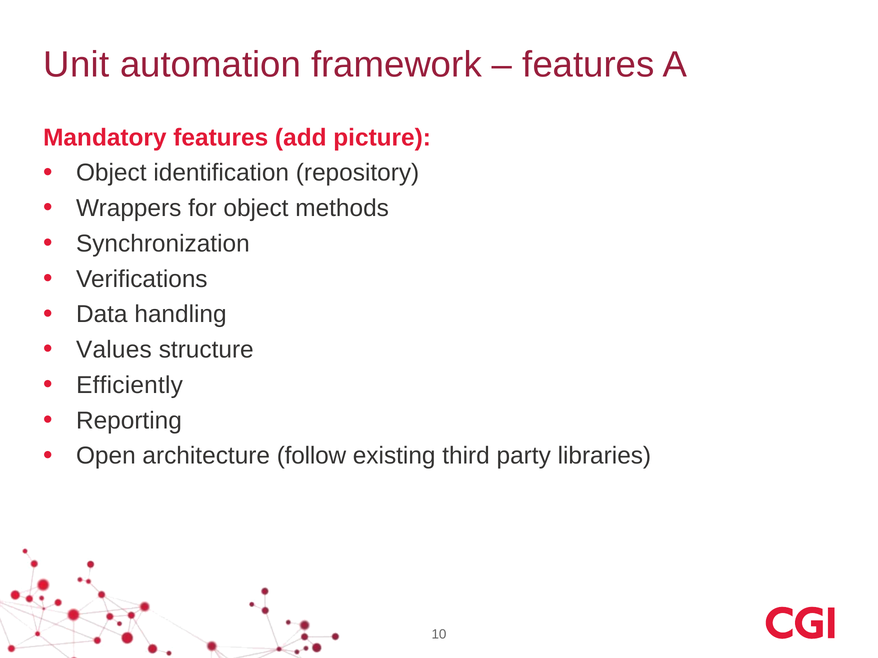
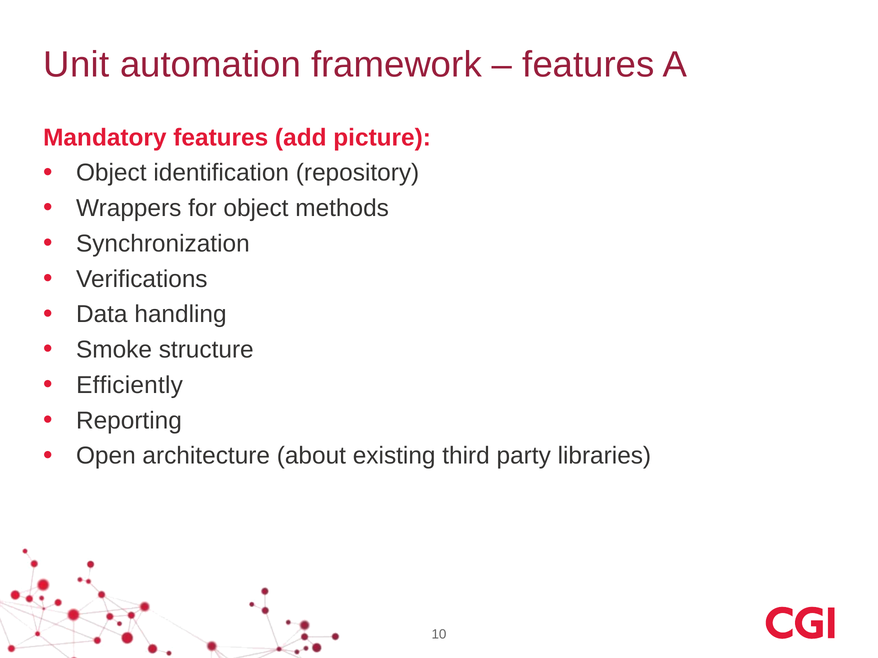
Values: Values -> Smoke (114, 350)
follow: follow -> about (311, 456)
